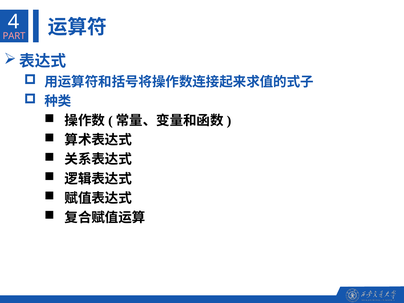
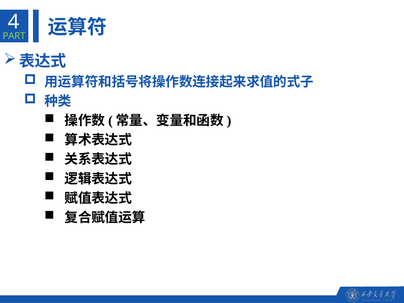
PART colour: pink -> light green (14, 36)
